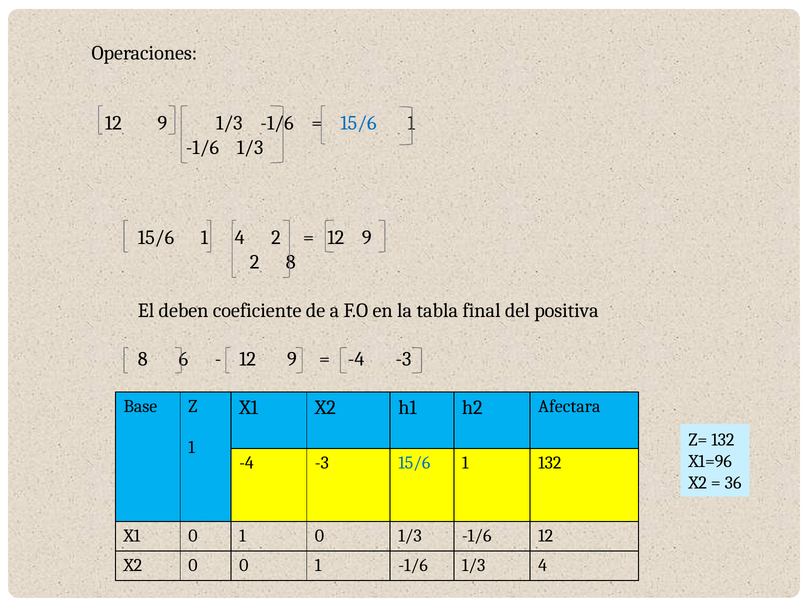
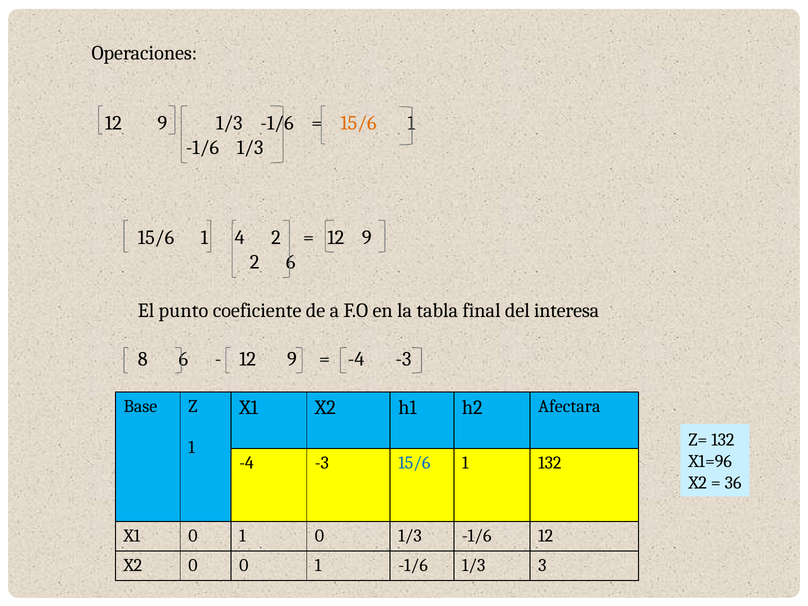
15/6 colour: blue -> orange (358, 123)
2 8: 8 -> 6 (291, 262)
deben: deben -> punto (183, 310)
positiva: positiva -> interesa (567, 310)
1/3 4: 4 -> 3 (542, 565)
